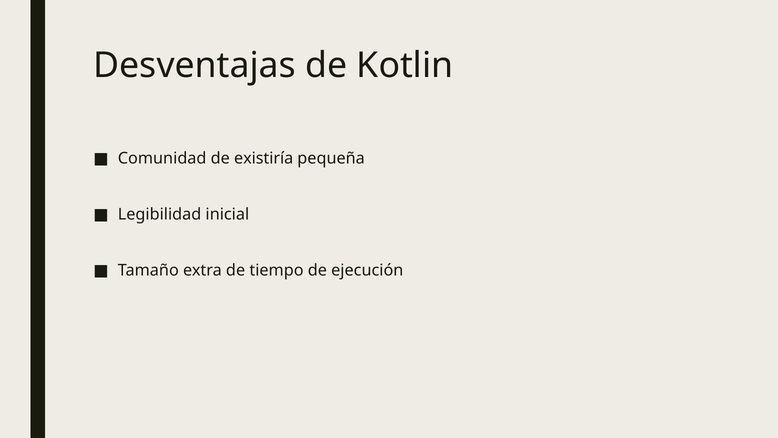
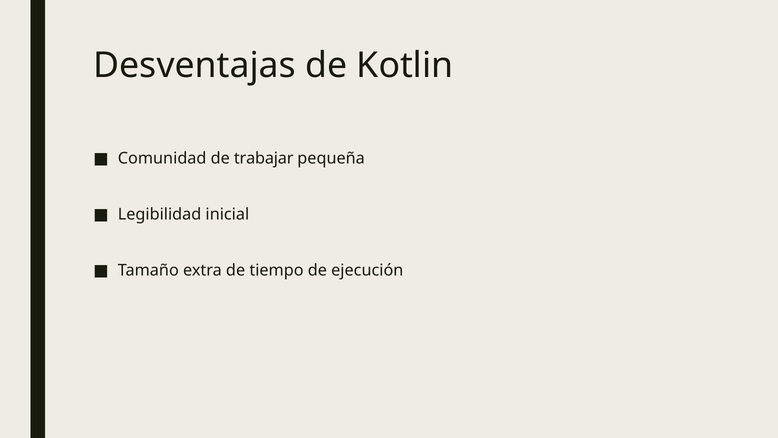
existiría: existiría -> trabajar (264, 158)
